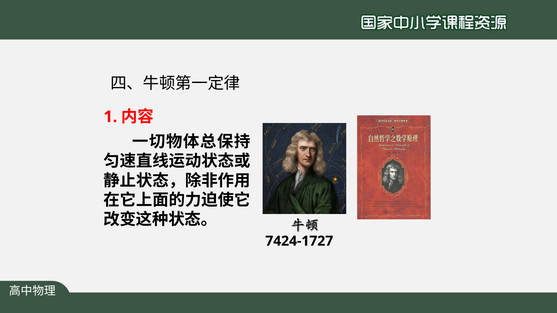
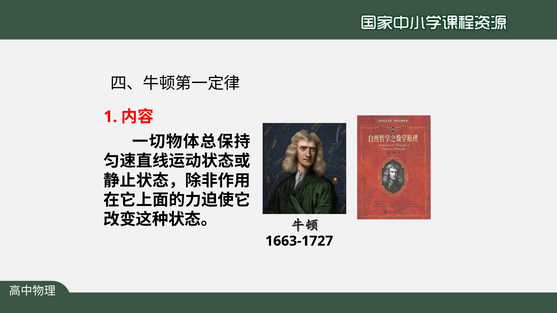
7424-1727: 7424-1727 -> 1663-1727 (299, 241)
